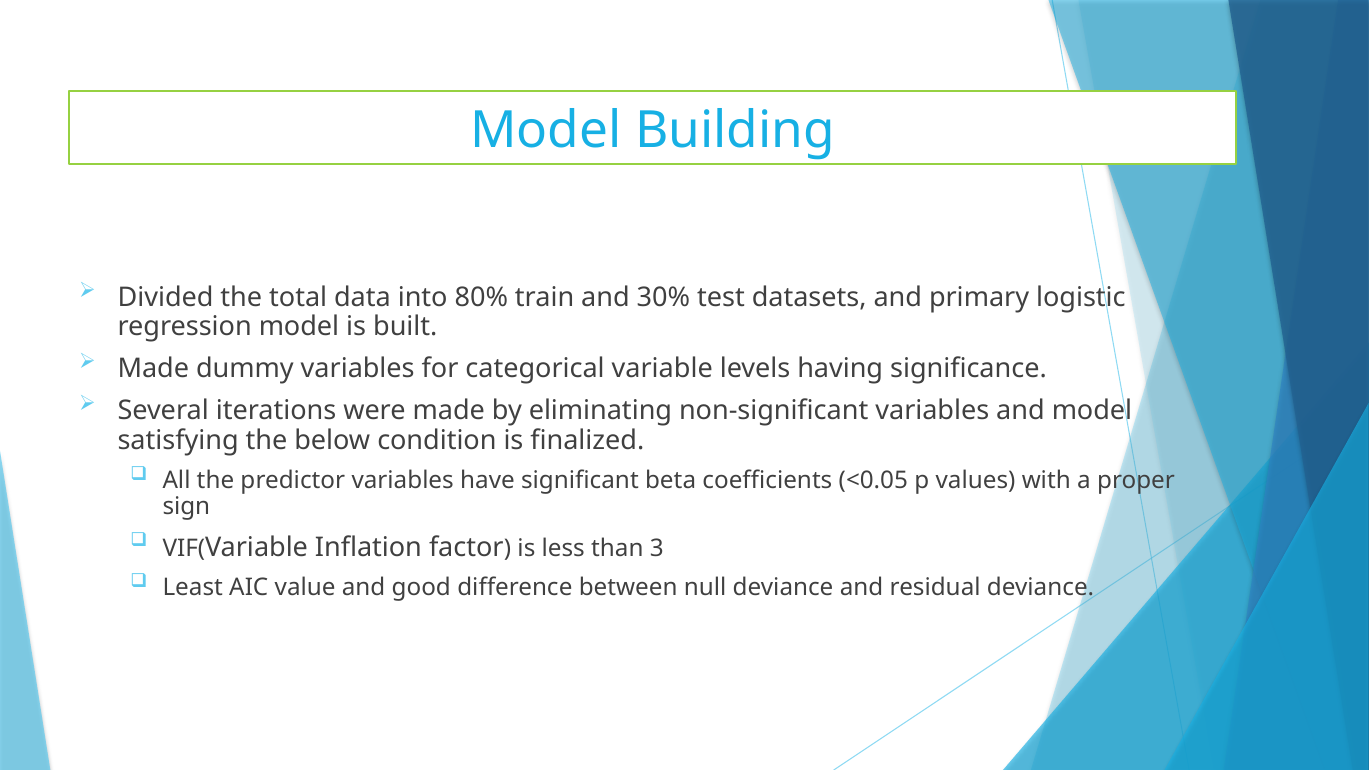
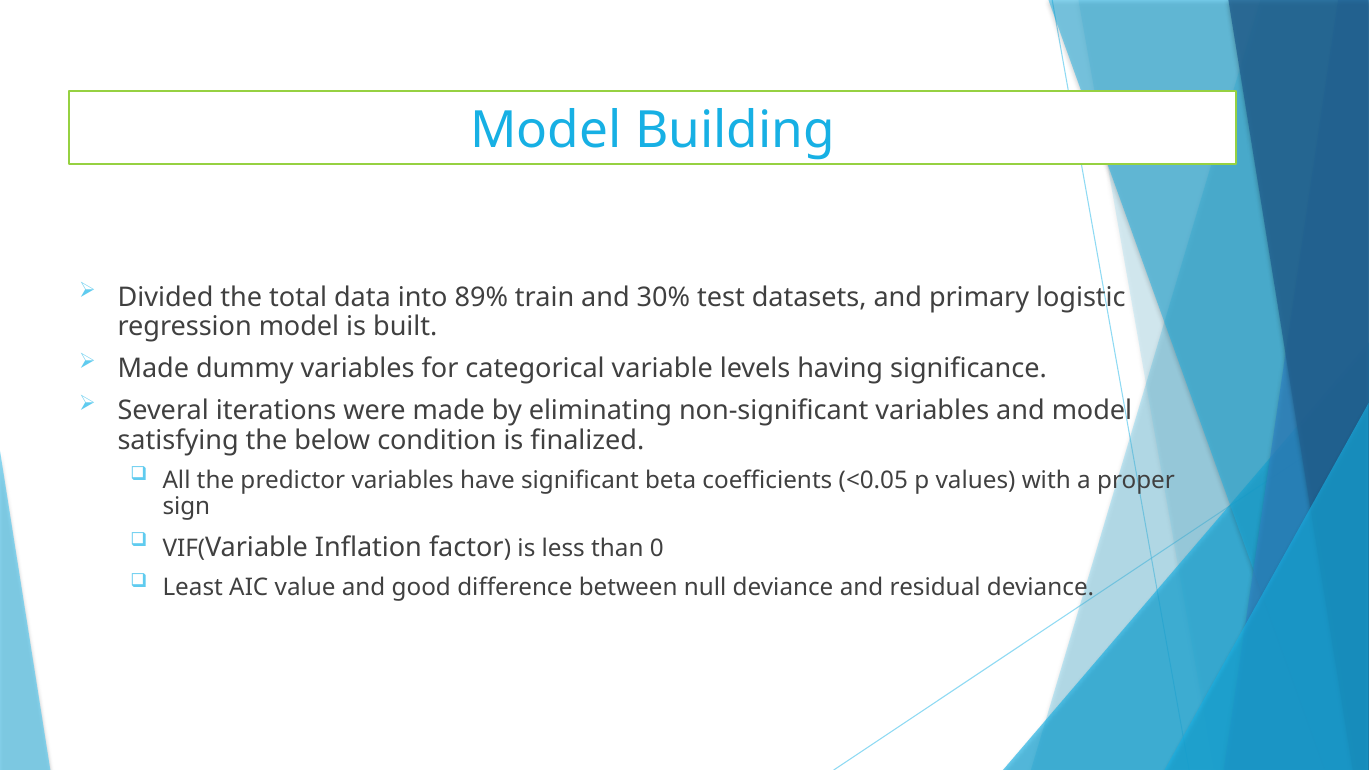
80%: 80% -> 89% (481, 297)
3: 3 -> 0 (657, 548)
